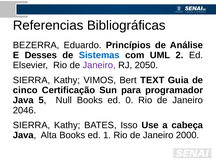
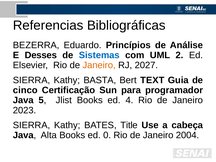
Janeiro colour: purple -> orange (99, 65)
2050: 2050 -> 2027 (146, 65)
VIMOS: VIMOS -> BASTA (100, 80)
Null: Null -> Jlist (64, 100)
0: 0 -> 4 (129, 100)
2046: 2046 -> 2023 (25, 110)
Isso: Isso -> Title (129, 125)
1: 1 -> 0 (107, 135)
2000: 2000 -> 2004 (188, 135)
